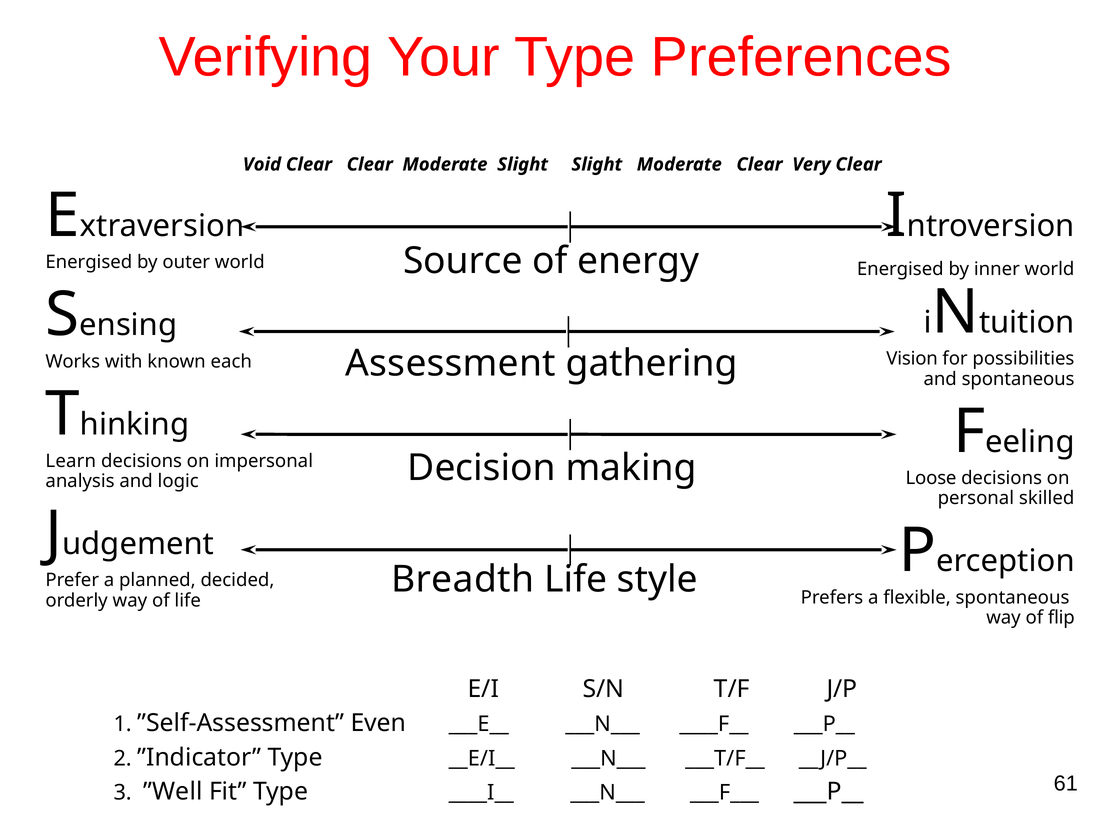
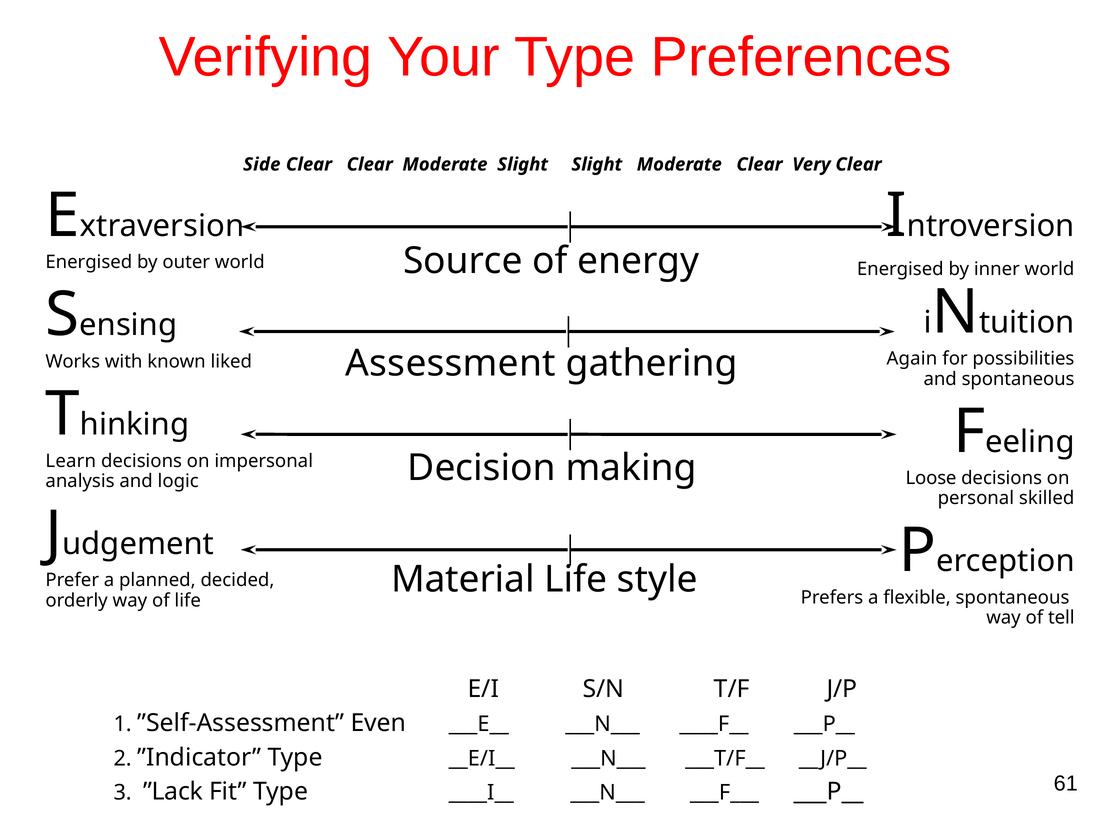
Void: Void -> Side (262, 164)
Vision: Vision -> Again (912, 359)
each: each -> liked (231, 362)
Breadth: Breadth -> Material (463, 579)
flip: flip -> tell (1061, 618)
”Well: ”Well -> ”Lack (173, 791)
